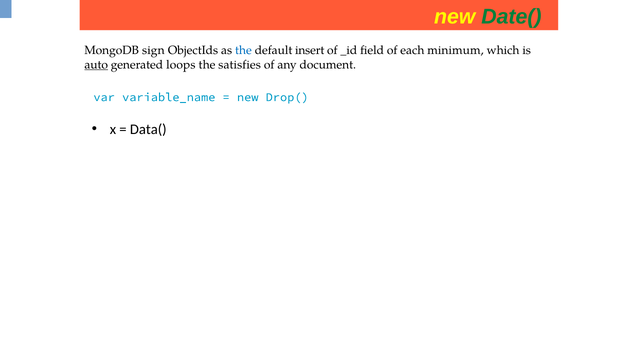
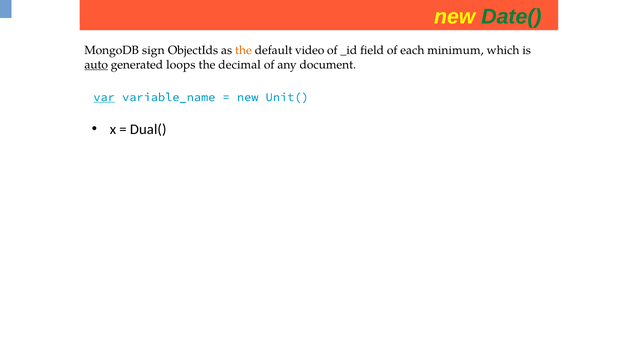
the colour: blue -> orange (243, 50)
insert: insert -> video (310, 50)
satisfies: satisfies -> decimal (240, 65)
var underline: none -> present (104, 97)
Drop(: Drop( -> Unit( (287, 97)
Data(: Data( -> Dual( (148, 129)
